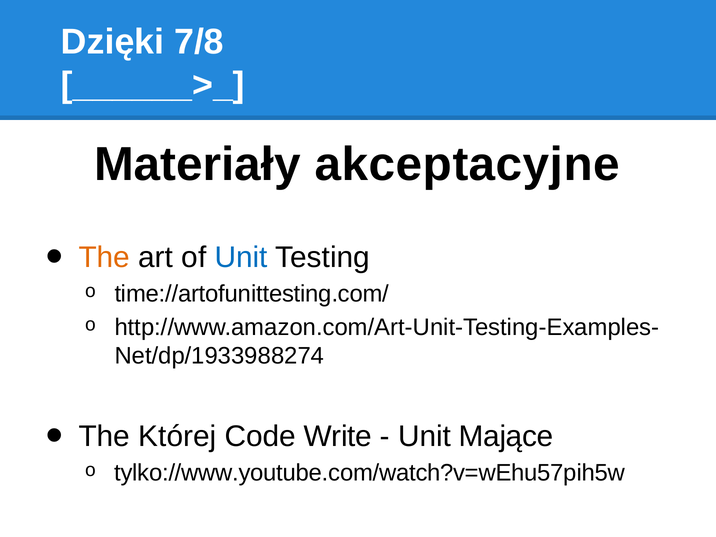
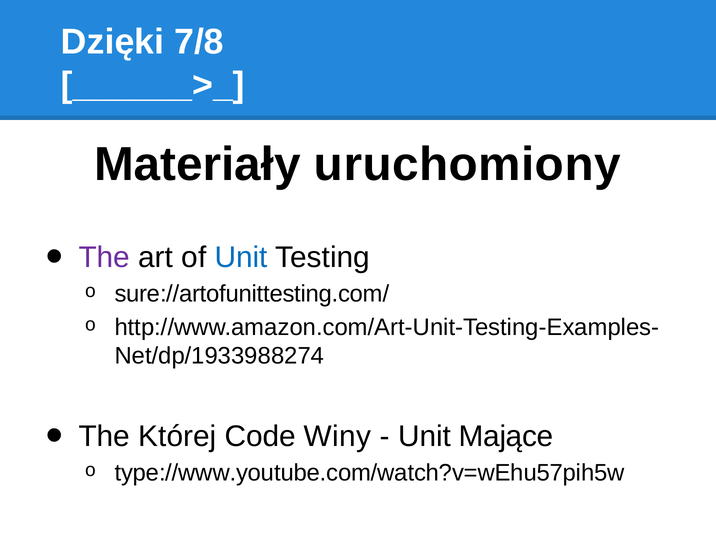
akceptacyjne: akceptacyjne -> uruchomiony (467, 164)
The colour: orange -> purple (104, 257)
time://artofunittesting.com/: time://artofunittesting.com/ -> sure://artofunittesting.com/ (252, 294)
Write: Write -> Winy (337, 436)
tylko://www.youtube.com/watch?v=wEhu57pih5w: tylko://www.youtube.com/watch?v=wEhu57pih5w -> type://www.youtube.com/watch?v=wEhu57pih5w (370, 473)
